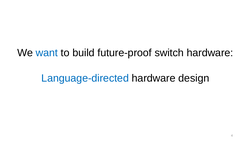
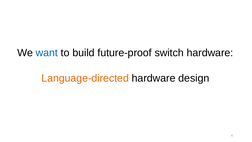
Language-directed colour: blue -> orange (85, 78)
